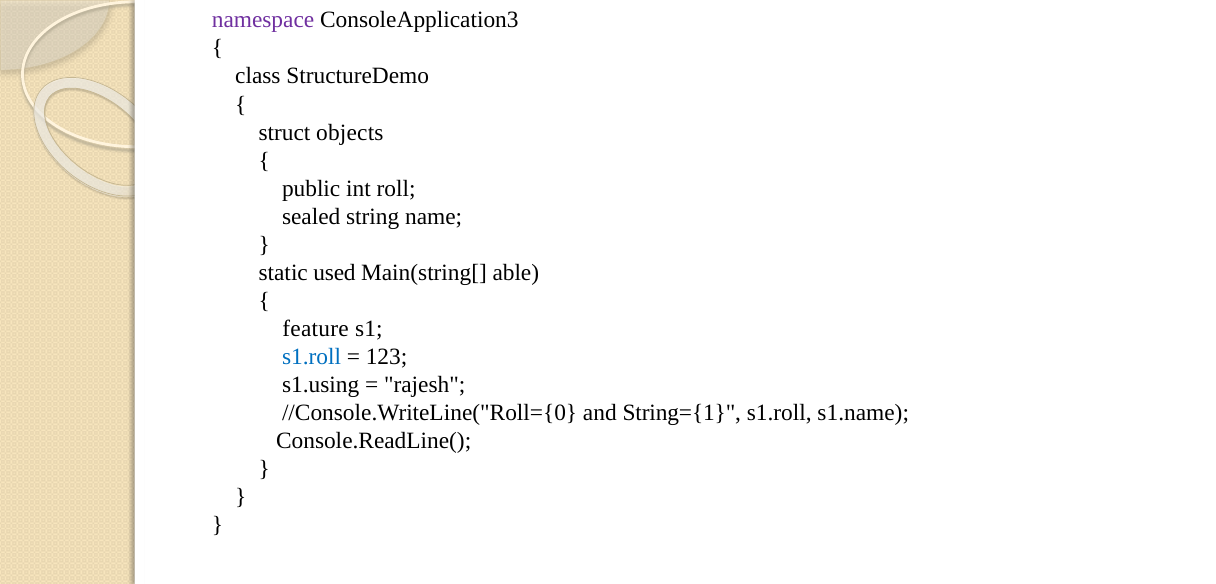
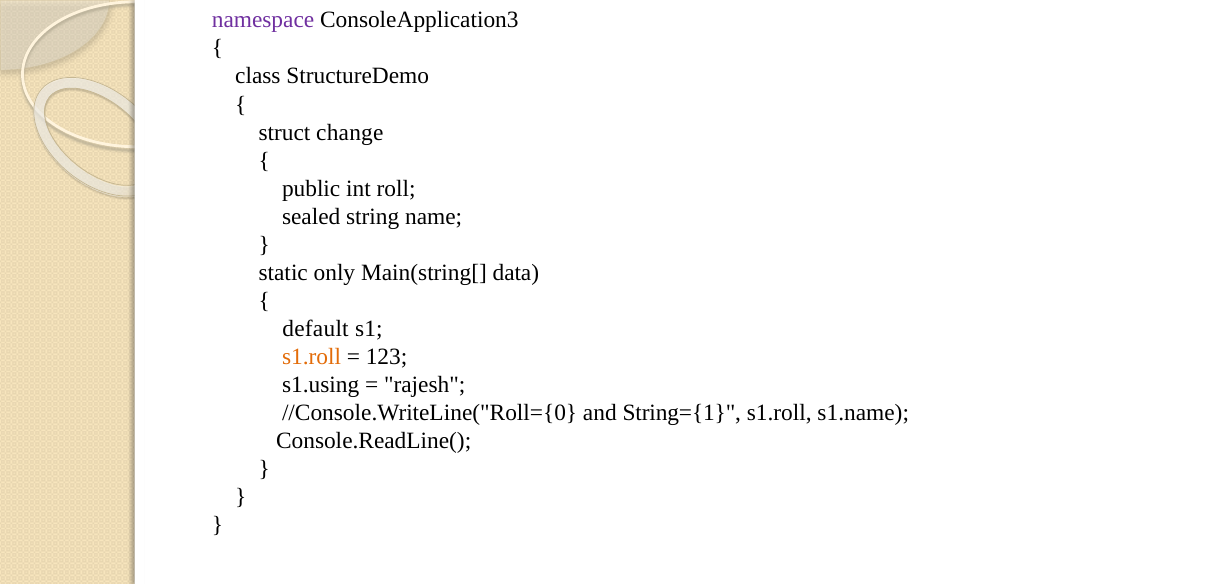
objects: objects -> change (350, 132)
used: used -> only (334, 273)
able: able -> data (516, 273)
feature: feature -> default (316, 329)
s1.roll colour: blue -> orange (311, 357)
